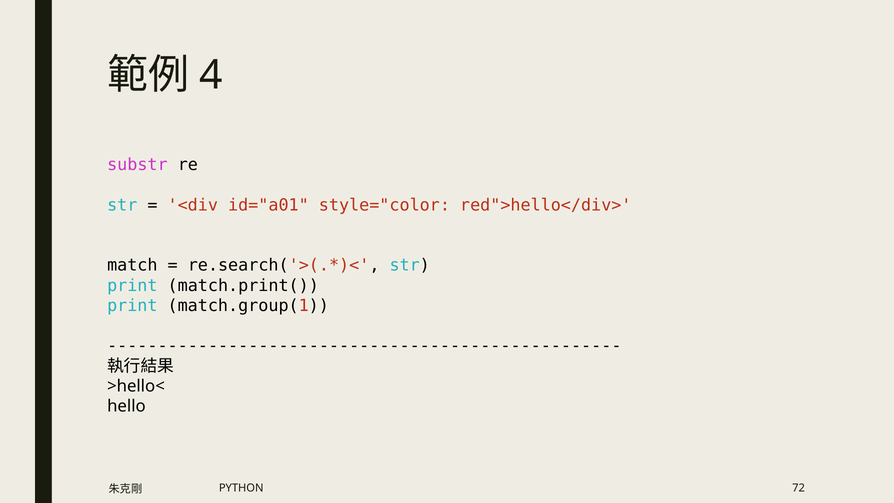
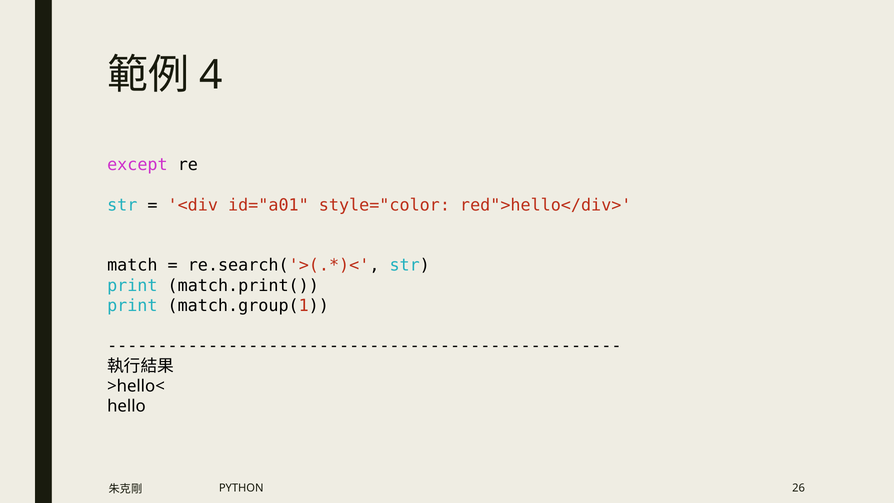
substr: substr -> except (137, 165)
72: 72 -> 26 (799, 488)
